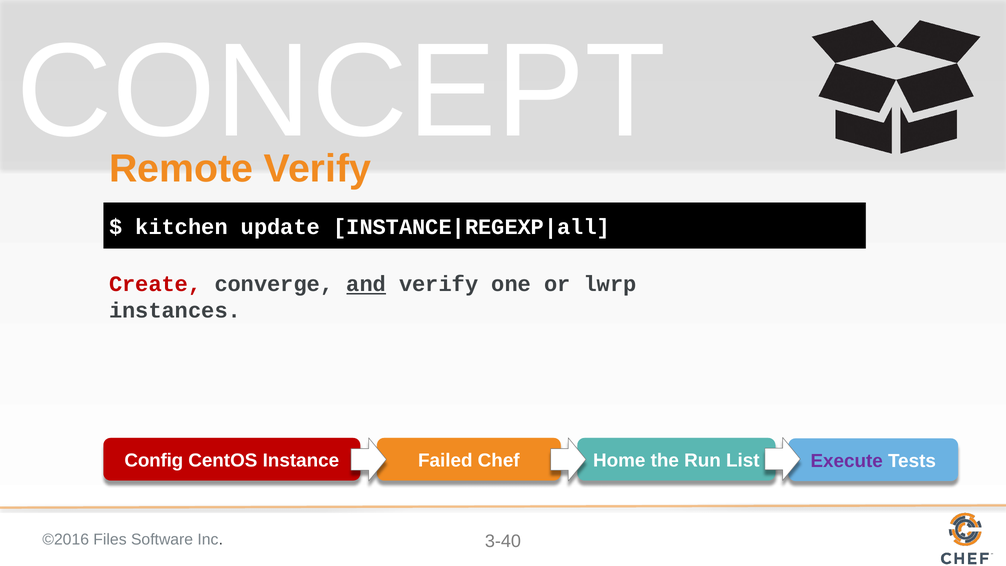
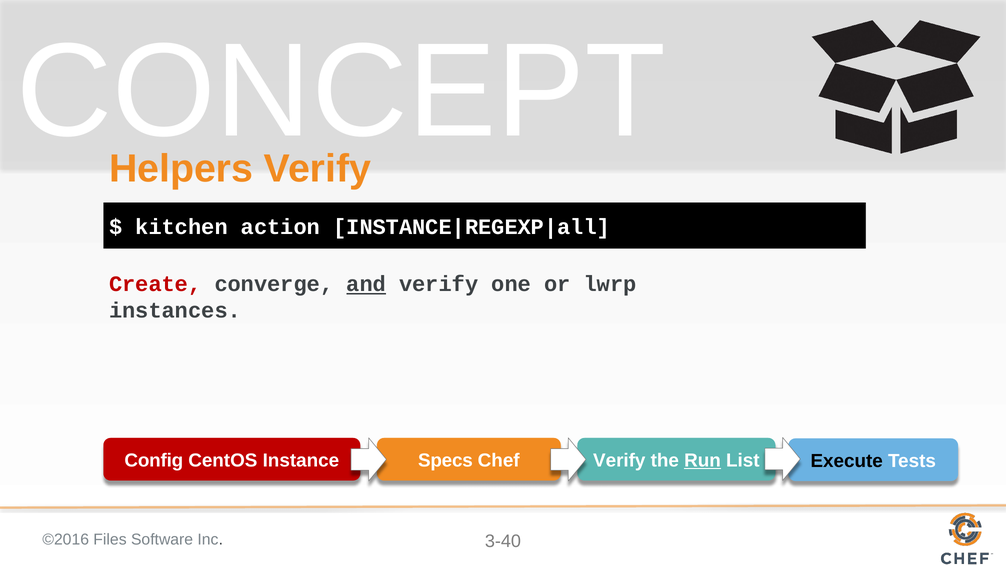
Remote: Remote -> Helpers (181, 169)
update: update -> action (280, 227)
Failed: Failed -> Specs (445, 460)
Chef Home: Home -> Verify (619, 460)
Run underline: none -> present (702, 460)
Execute colour: purple -> black (847, 461)
